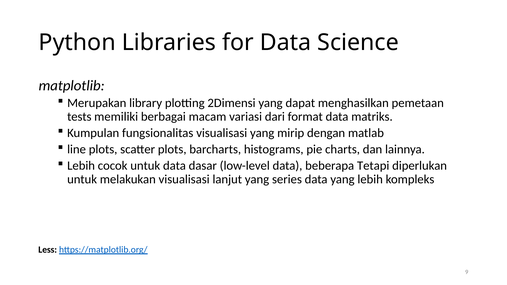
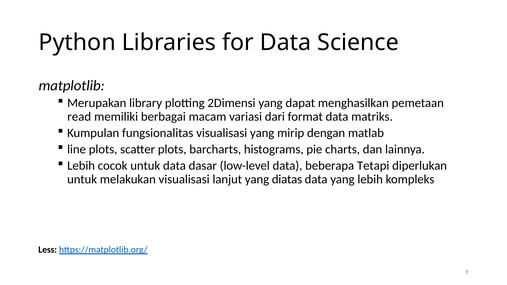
tests: tests -> read (79, 117)
series: series -> diatas (287, 180)
